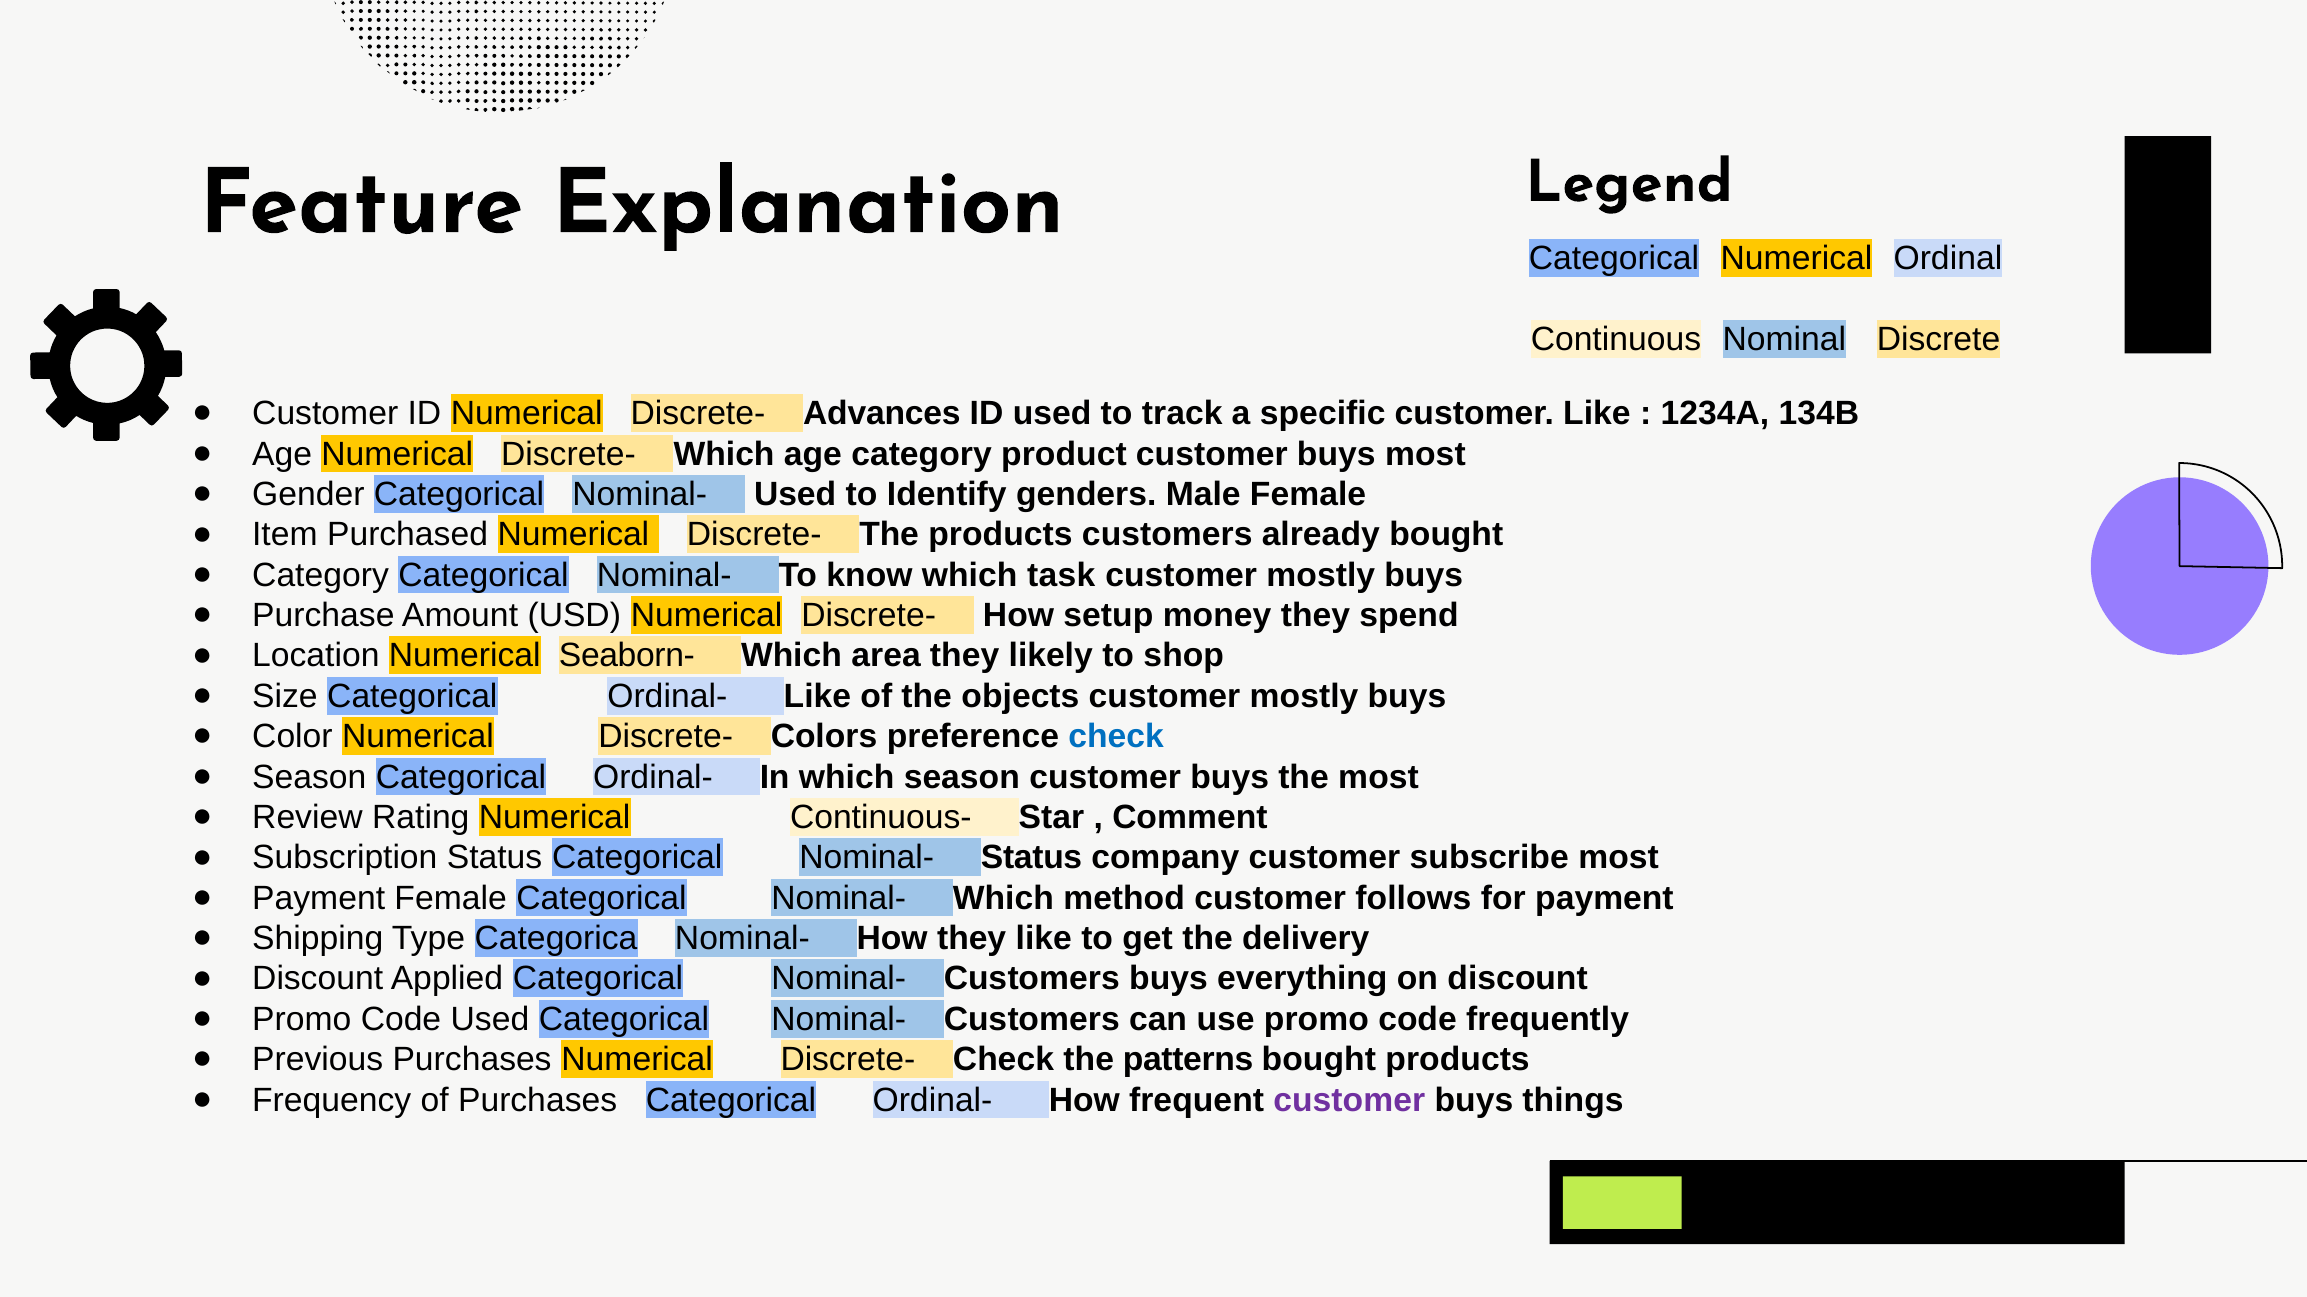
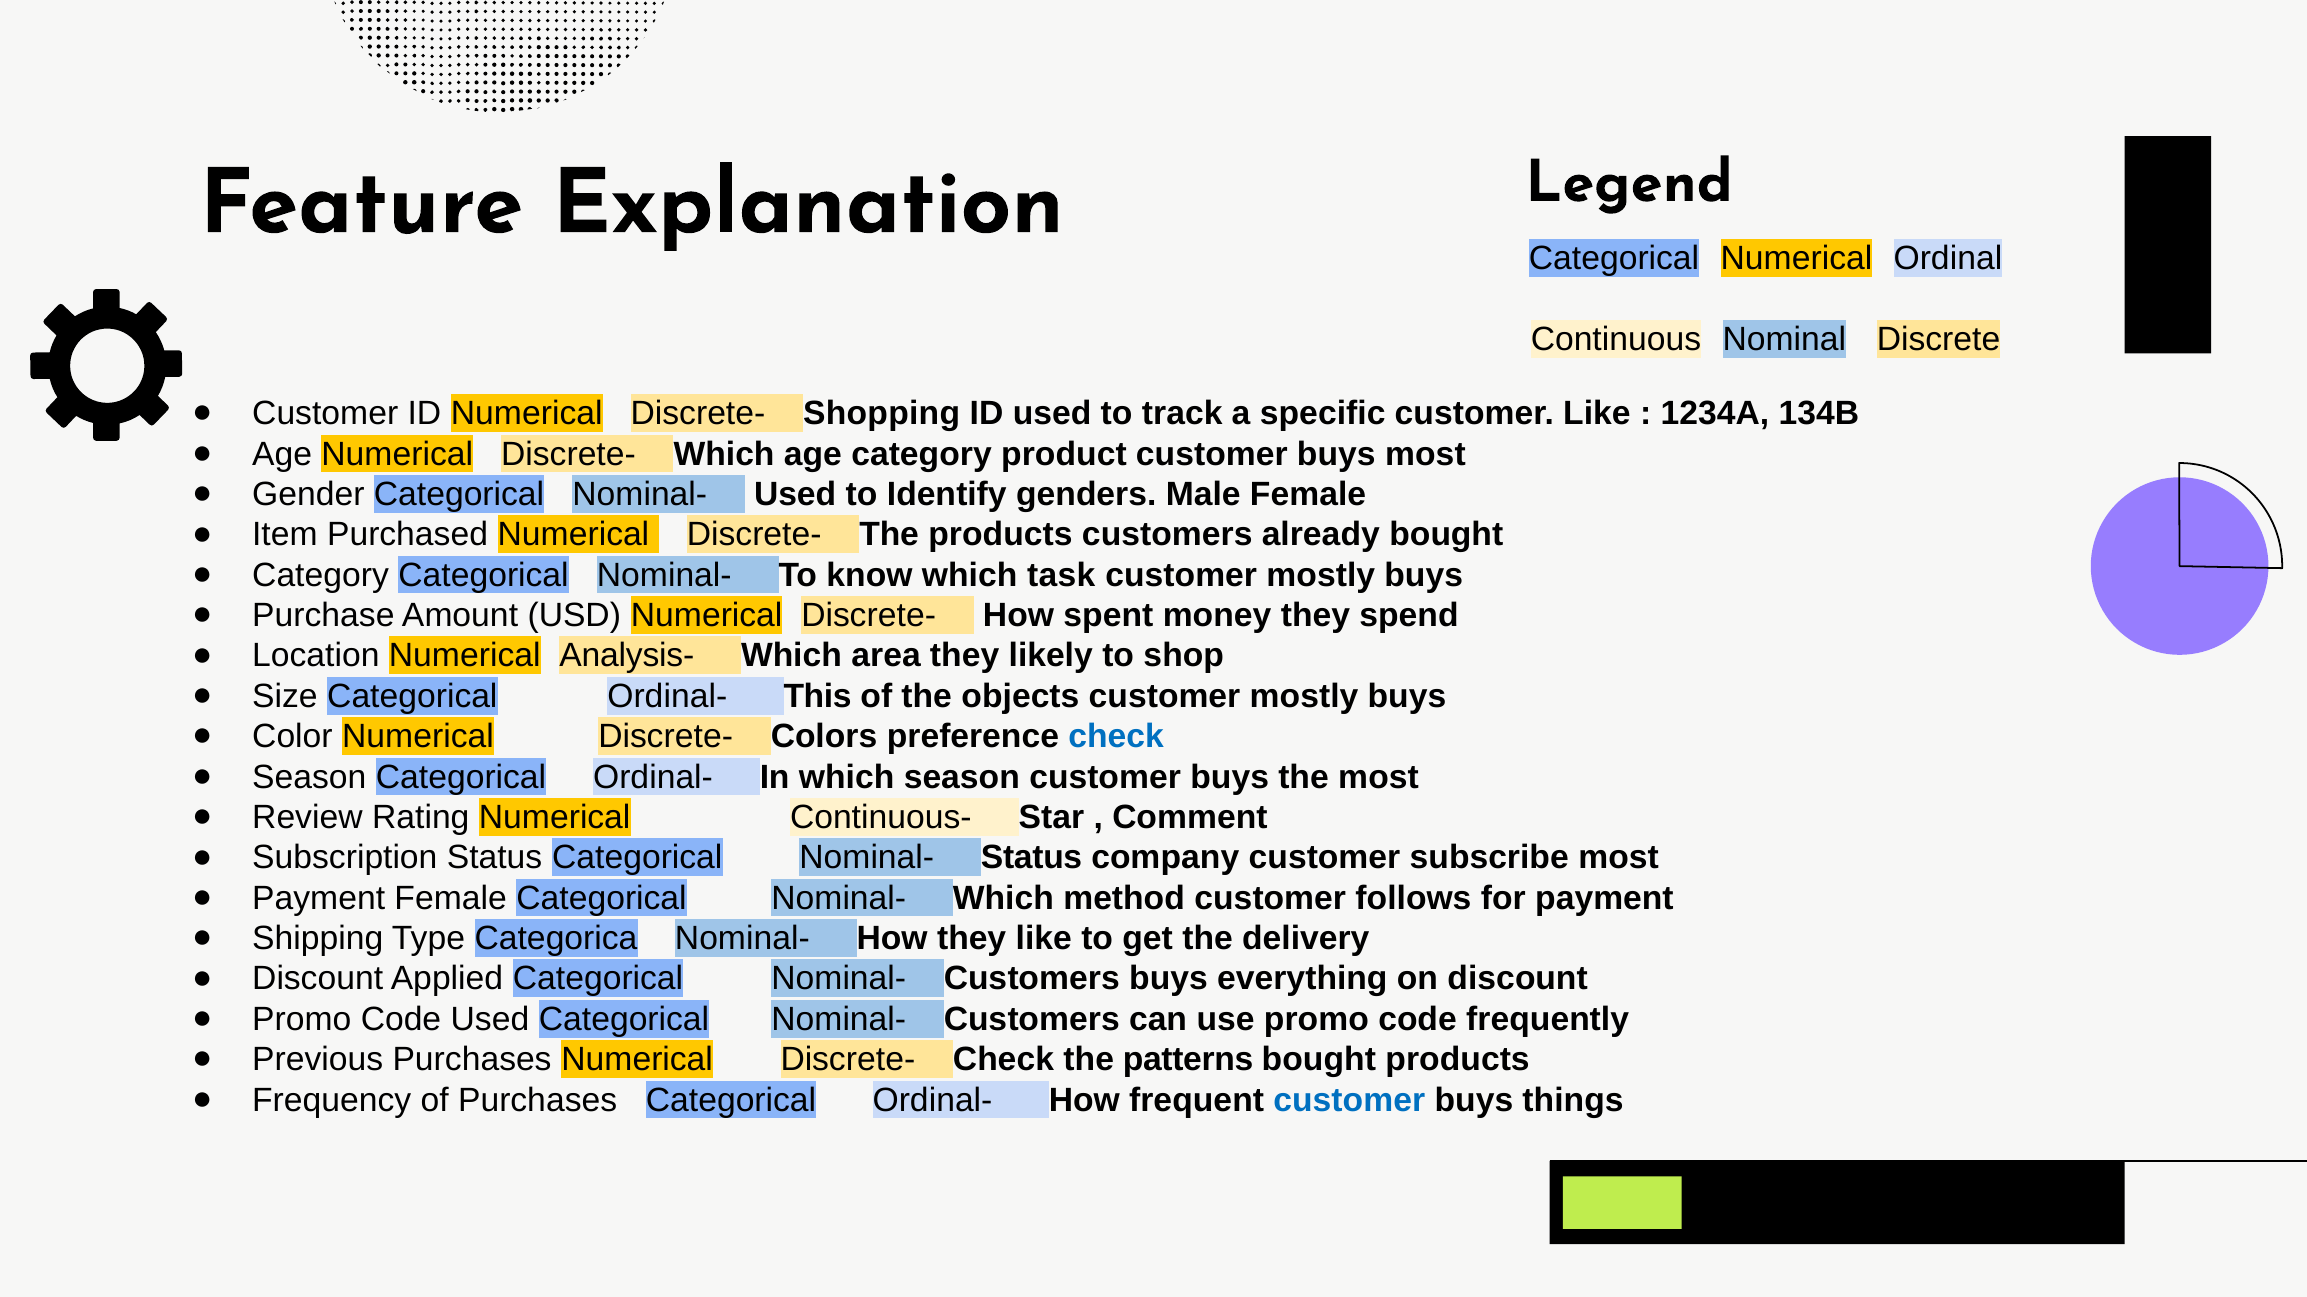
Advances: Advances -> Shopping (882, 414)
setup: setup -> spent (1108, 616)
Seaborn-: Seaborn- -> Analysis- (627, 656)
Ordinal- Like: Like -> This (818, 697)
customer colour: purple -> blue (1349, 1101)
